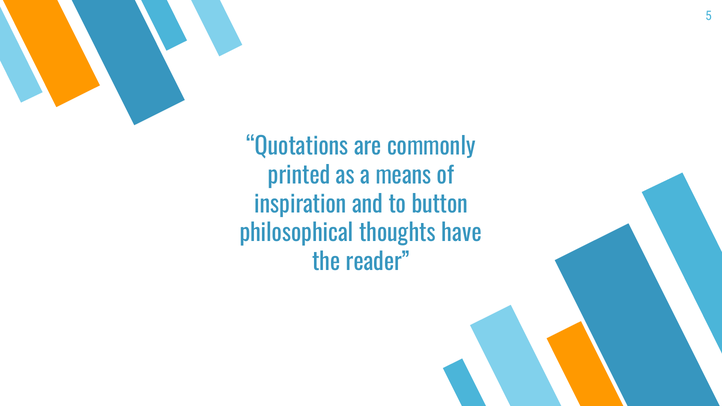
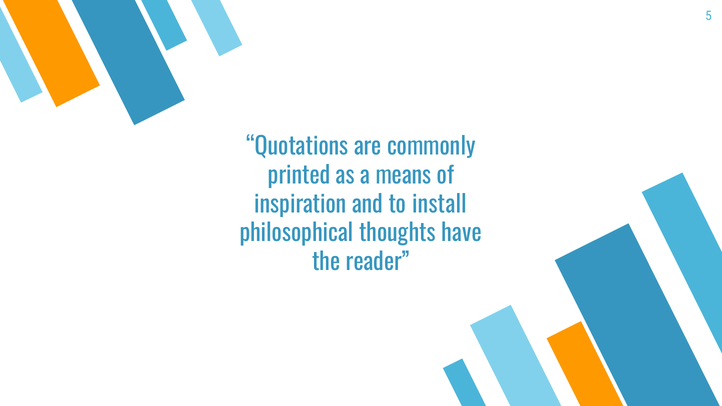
button: button -> install (439, 205)
